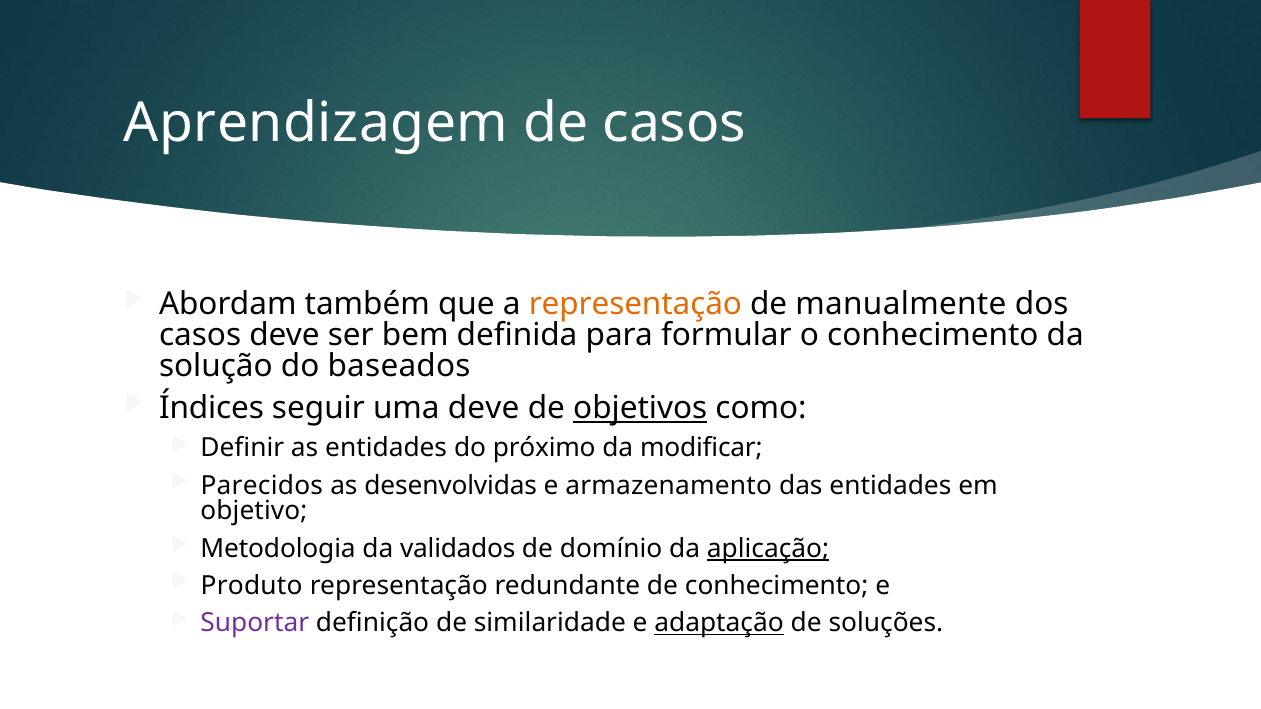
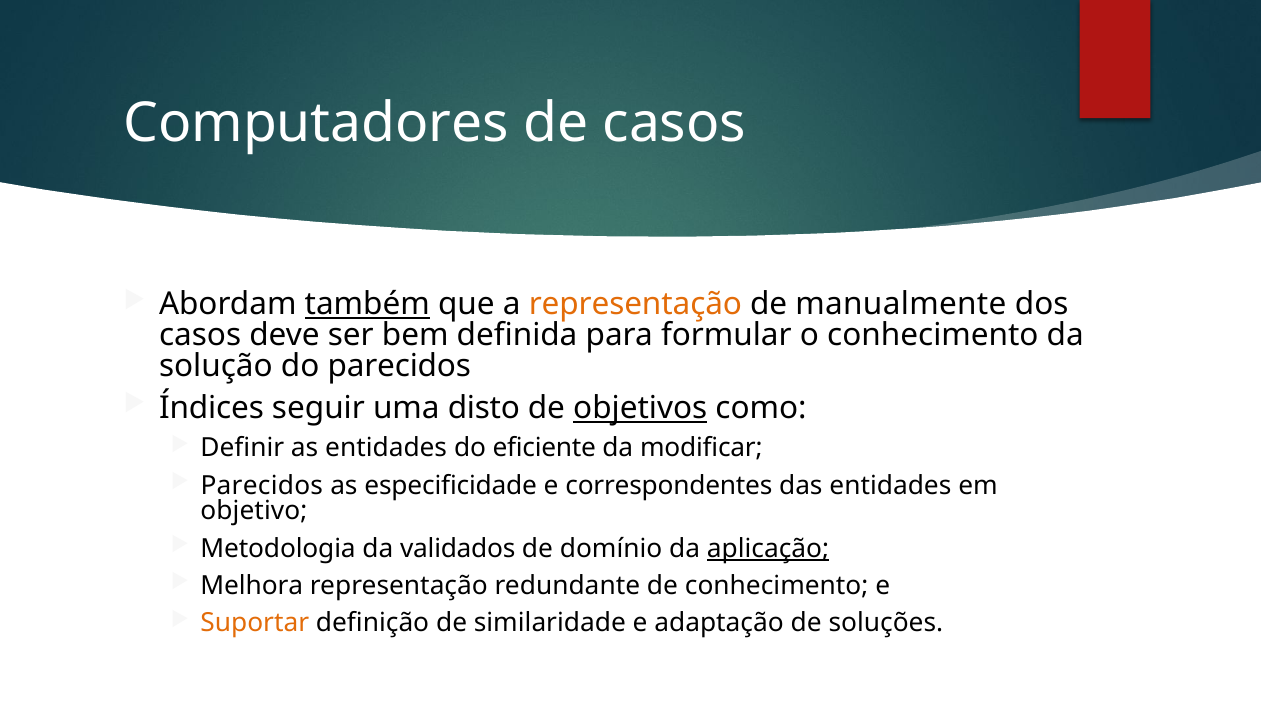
Aprendizagem: Aprendizagem -> Computadores (316, 123)
também underline: none -> present (367, 305)
do baseados: baseados -> parecidos (399, 366)
uma deve: deve -> disto (484, 408)
próximo: próximo -> eficiente (544, 448)
desenvolvidas: desenvolvidas -> especificidade (451, 486)
armazenamento: armazenamento -> correspondentes (669, 486)
Produto: Produto -> Melhora (252, 586)
Suportar colour: purple -> orange (255, 623)
adaptação underline: present -> none (719, 623)
